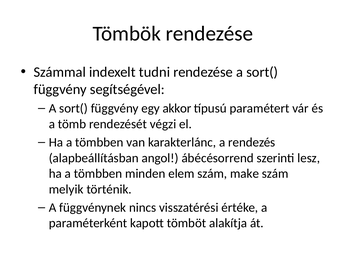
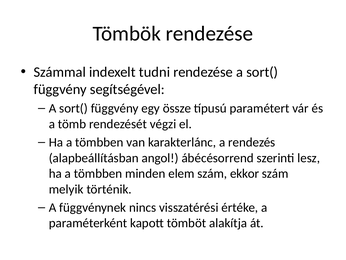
akkor: akkor -> össze (177, 108)
make: make -> ekkor (245, 173)
